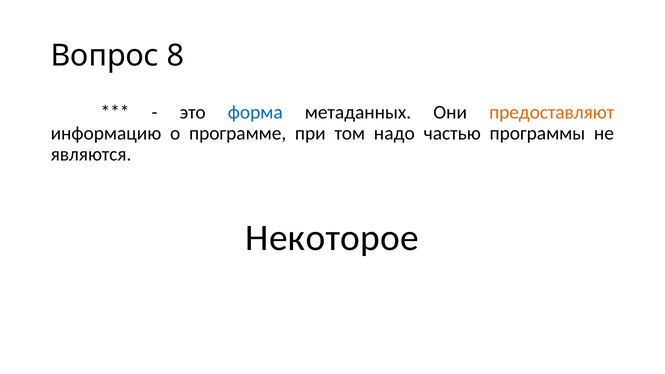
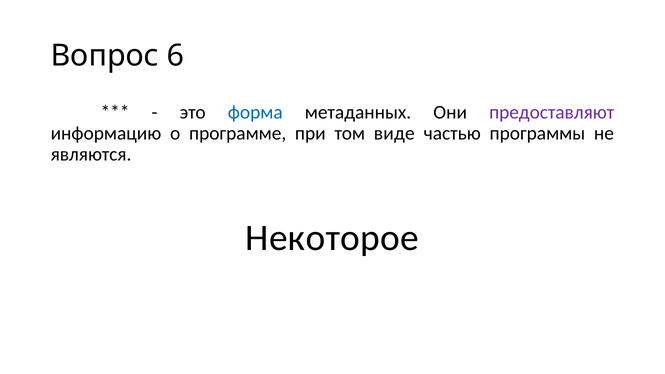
8: 8 -> 6 (175, 56)
предоставляют colour: orange -> purple (552, 112)
надо: надо -> виде (394, 133)
